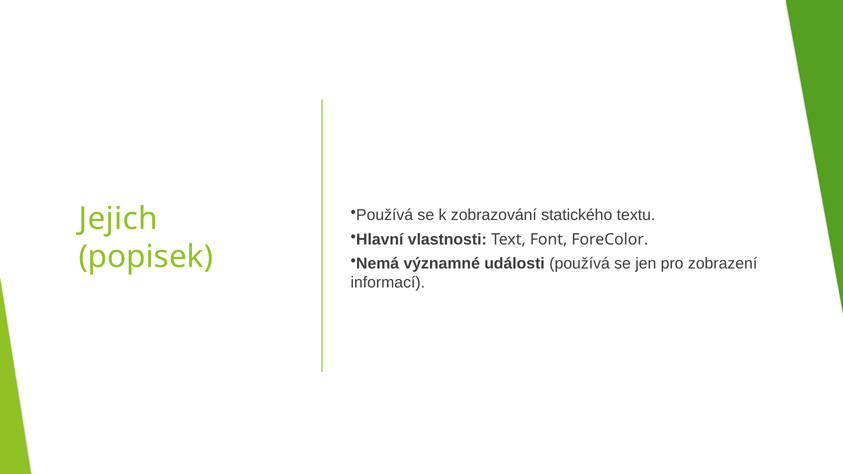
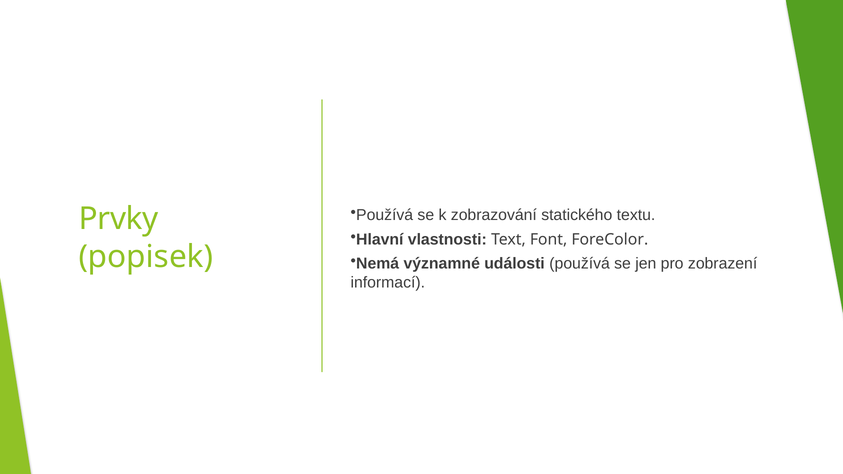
Jejich: Jejich -> Prvky (119, 219)
